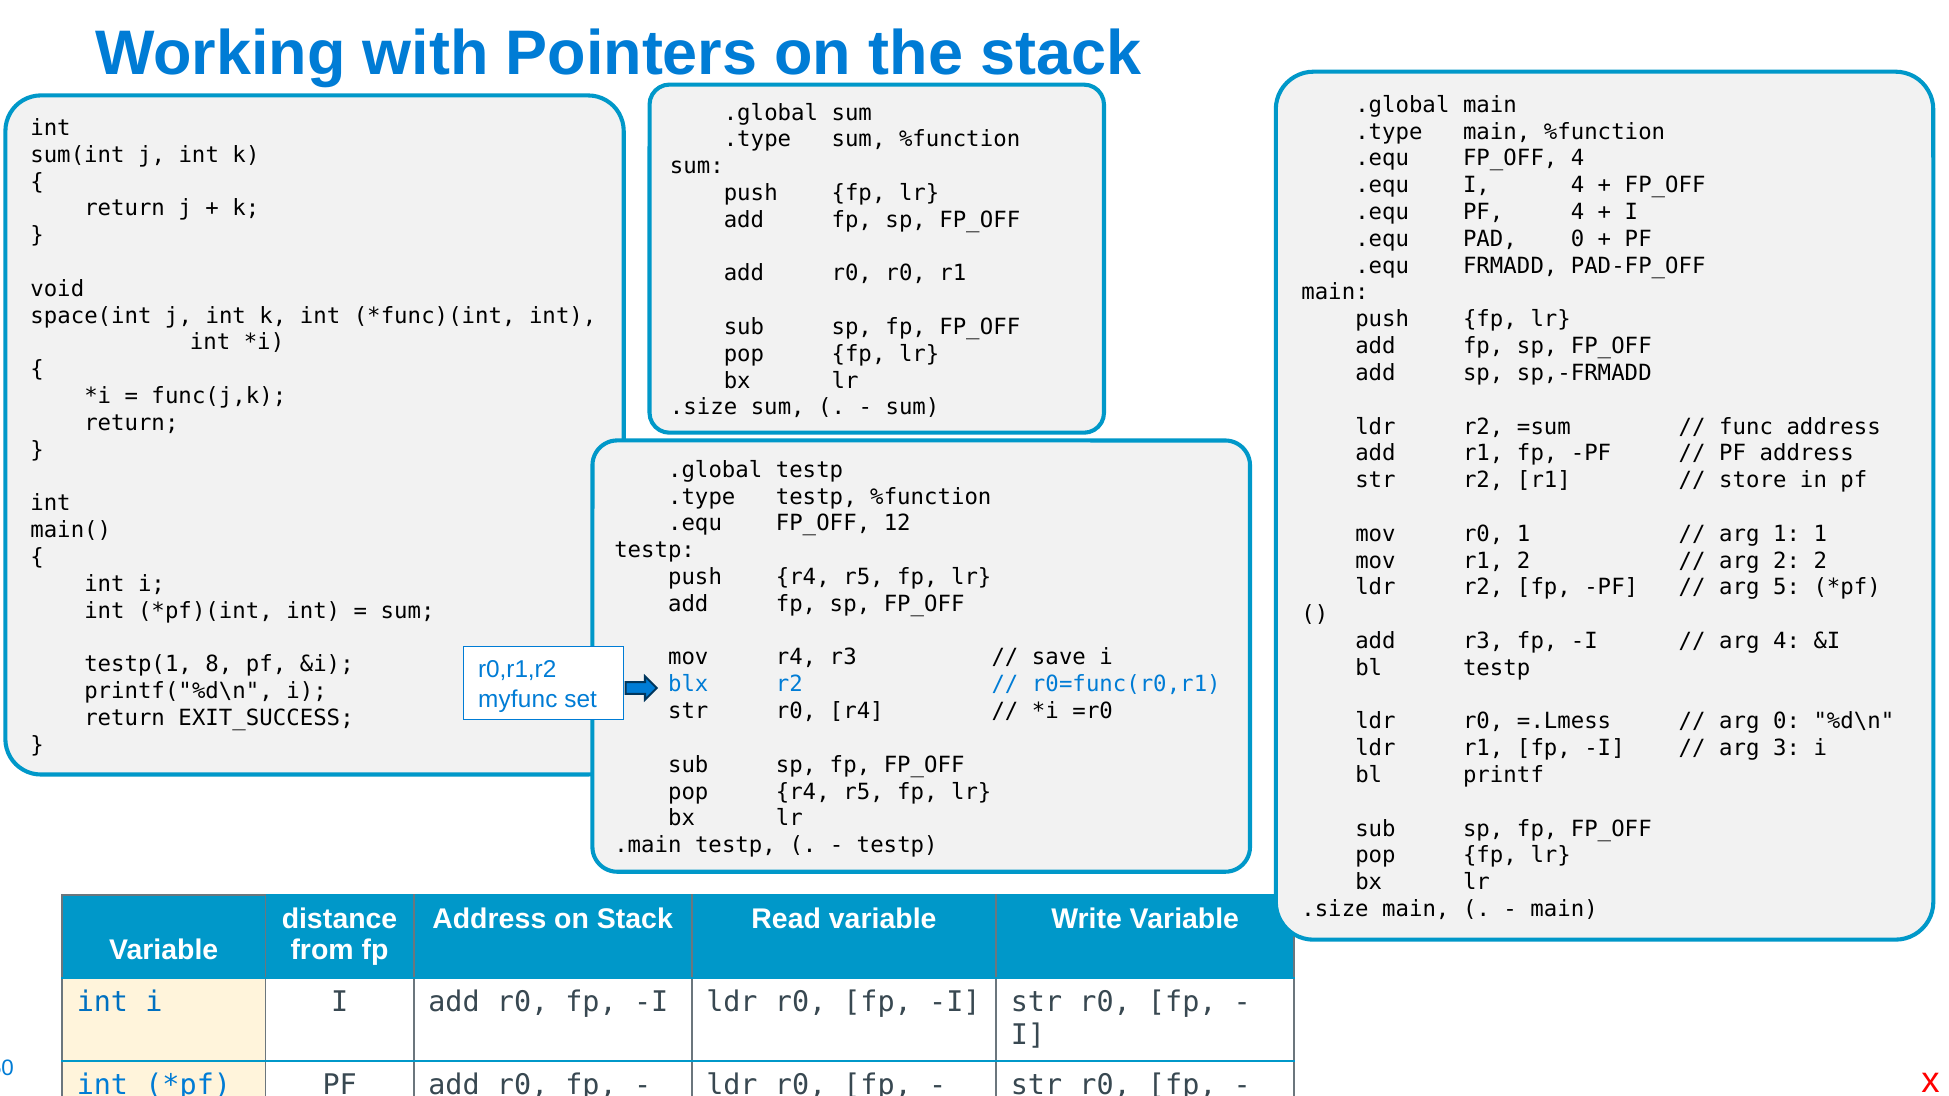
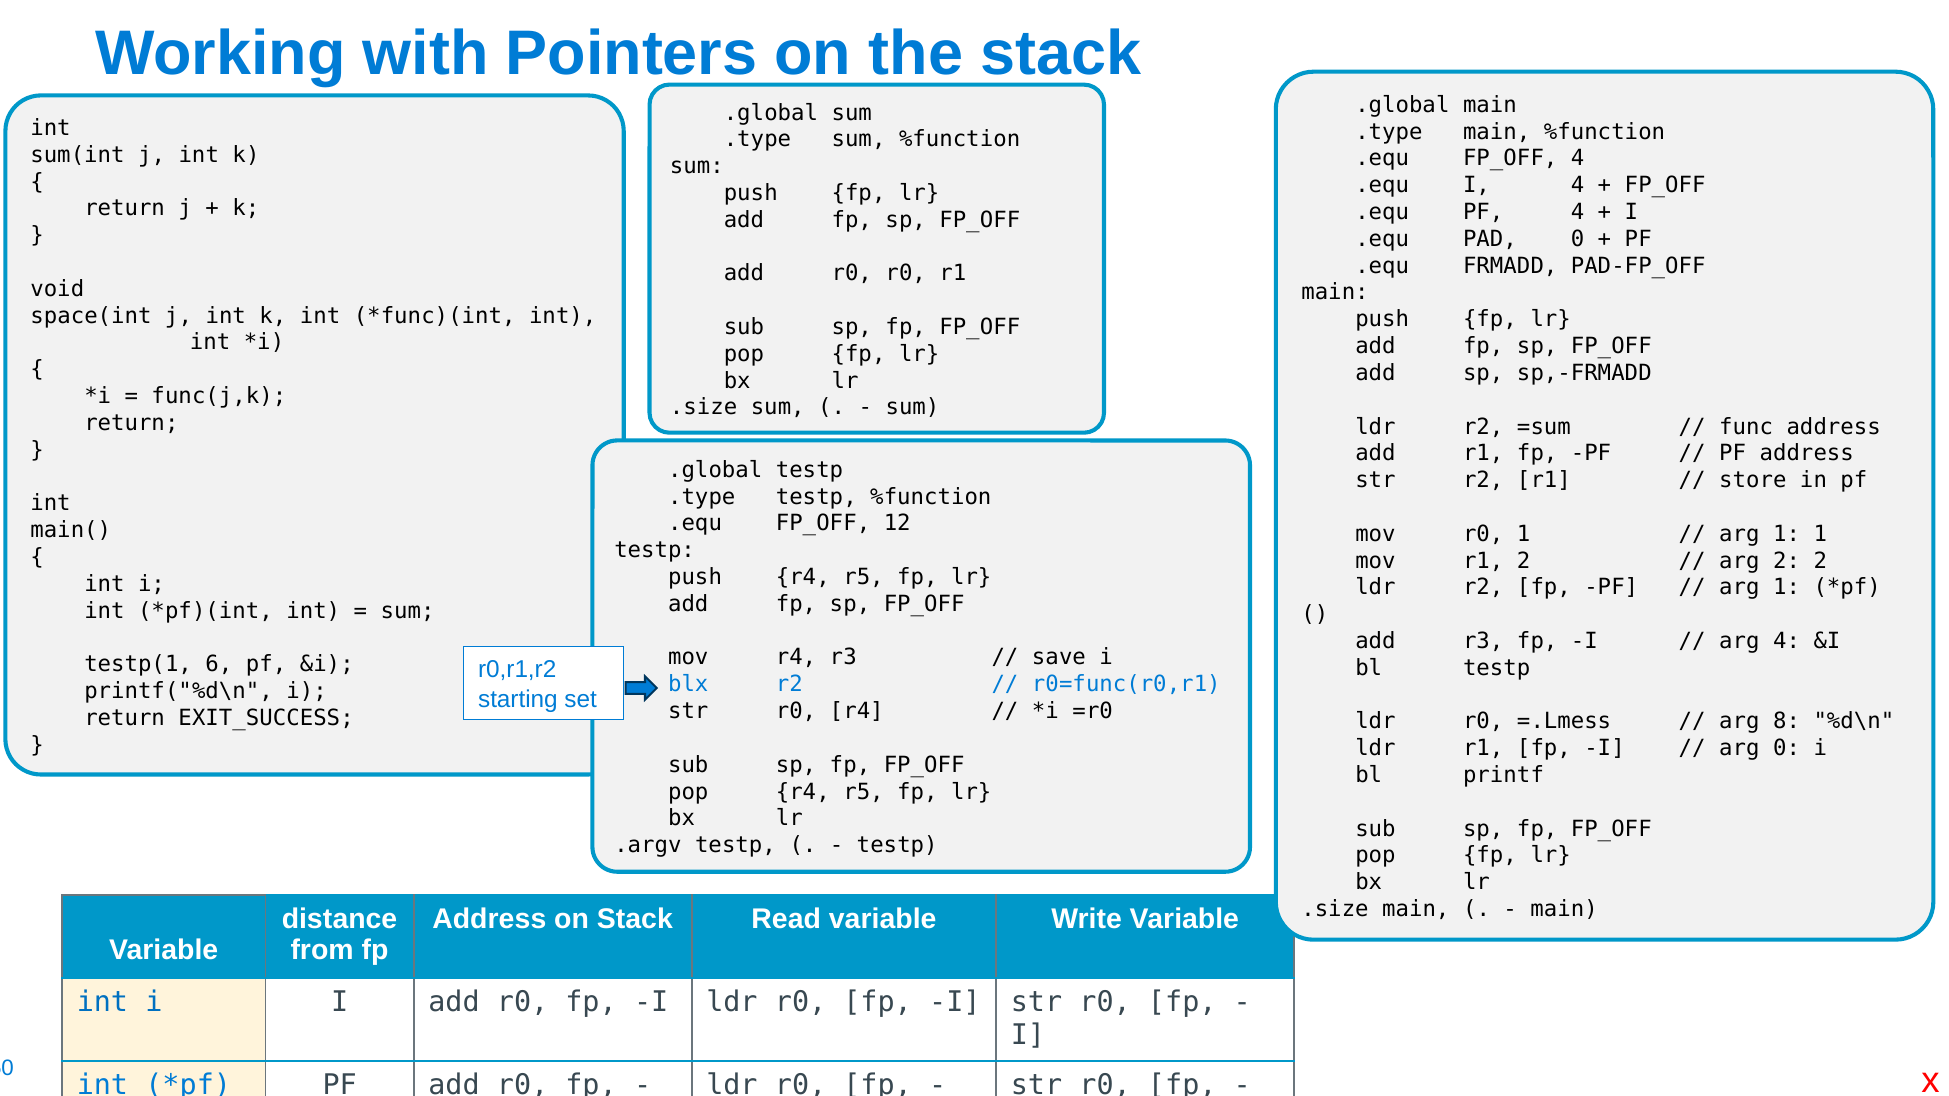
5: 5 -> 1 (1787, 588)
8: 8 -> 6 (219, 664)
myfunc: myfunc -> starting (518, 699)
arg 0: 0 -> 8 (1787, 722)
arg 3: 3 -> 0 (1787, 749)
.main: .main -> .argv (648, 846)
